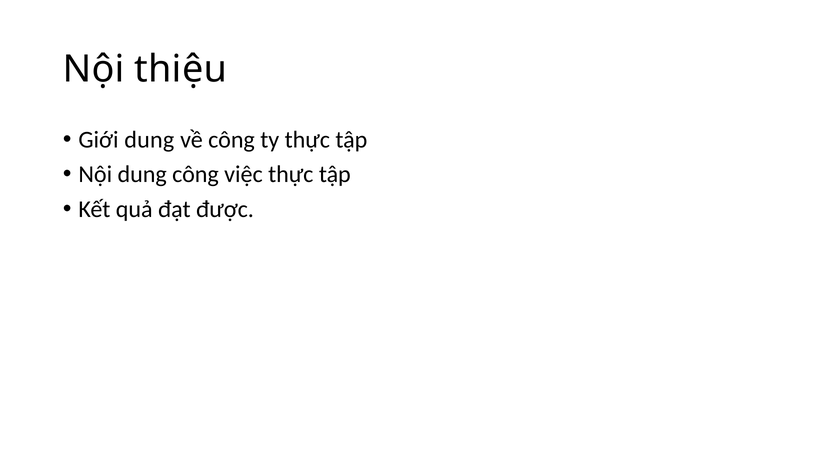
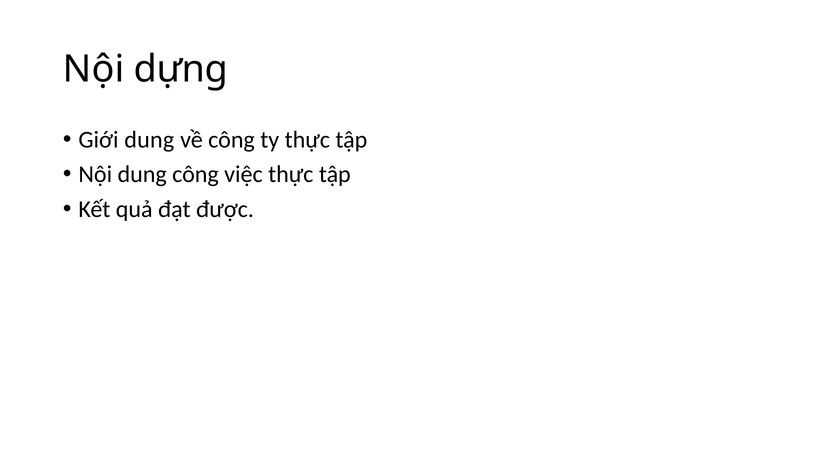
thiệu: thiệu -> dựng (181, 69)
